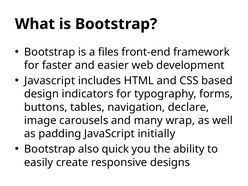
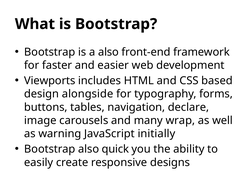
a files: files -> also (108, 52)
Javascript: Javascript -> Viewports (50, 81)
indicators: indicators -> alongside (88, 94)
padding: padding -> warning (60, 134)
